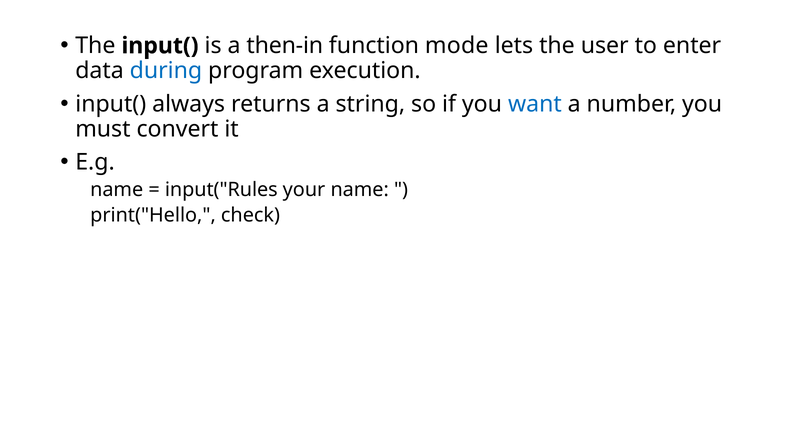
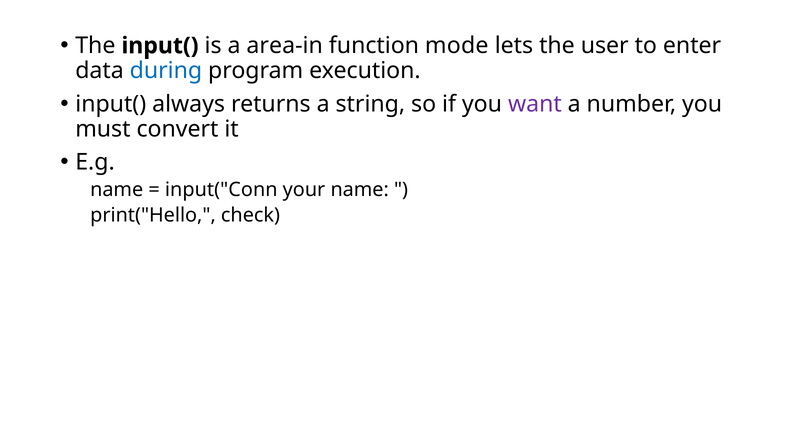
then-in: then-in -> area-in (285, 46)
want colour: blue -> purple (535, 104)
input("Rules: input("Rules -> input("Conn (221, 190)
